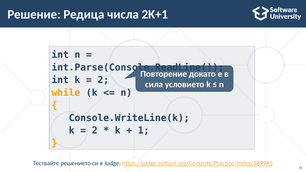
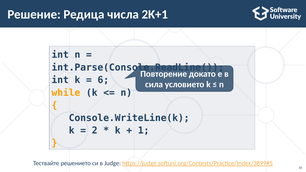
2: 2 -> 6 (103, 80)
